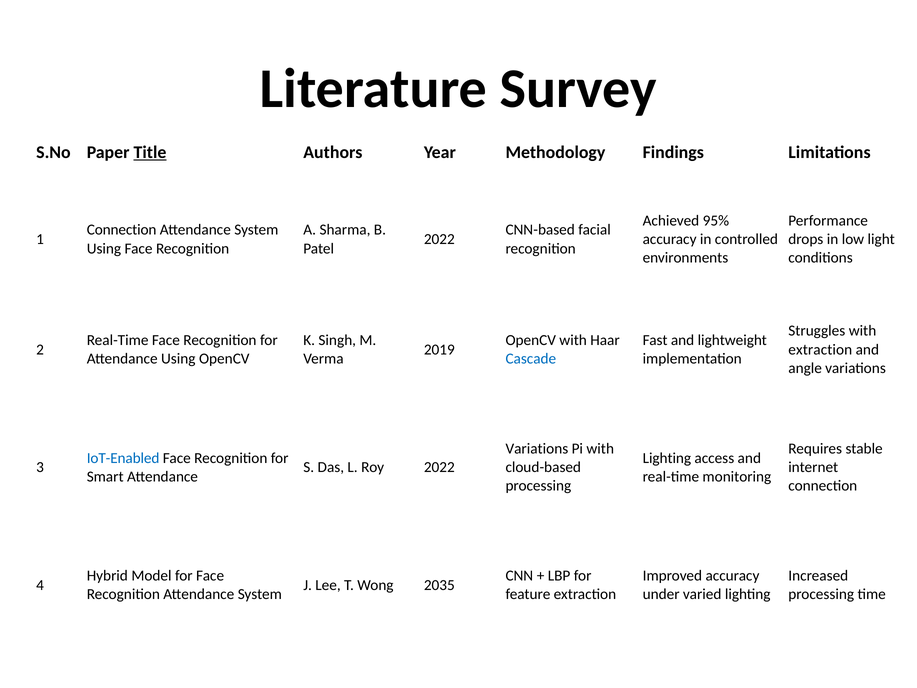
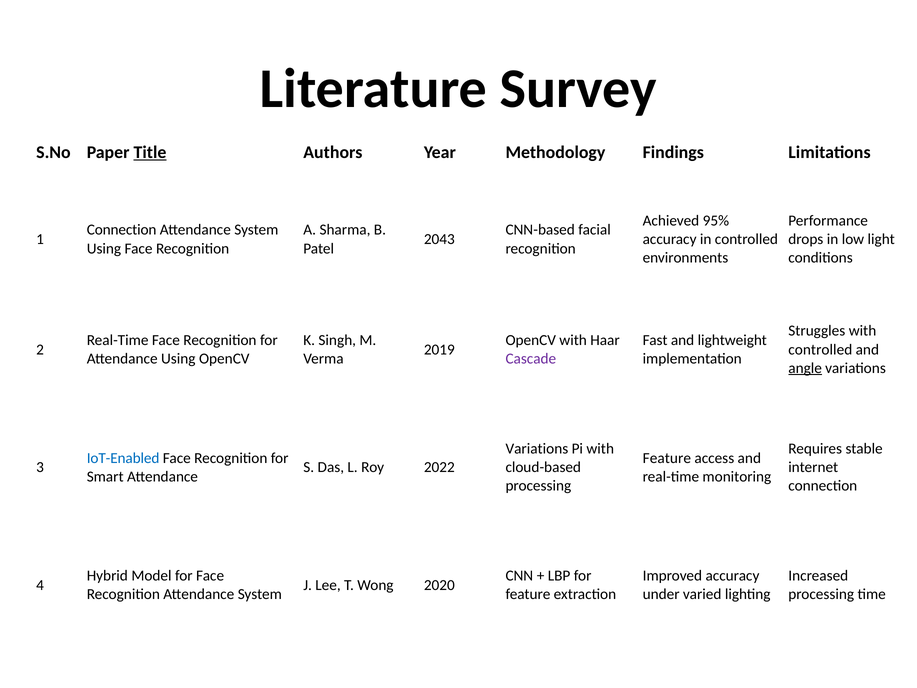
2022: 2022 -> 2043 (439, 239)
extraction: extraction -> controlled (820, 349)
Cascade colour: blue -> purple (531, 359)
angle underline: none -> present (805, 368)
Lighting: Lighting -> Feature (667, 458)
2035: 2035 -> 2020 (439, 585)
